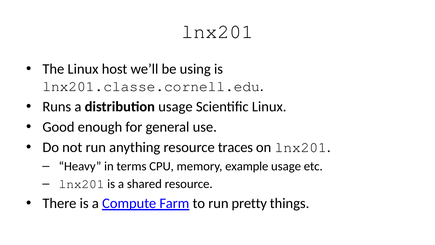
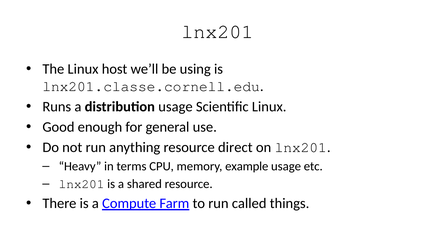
traces: traces -> direct (235, 147)
pretty: pretty -> called (249, 203)
